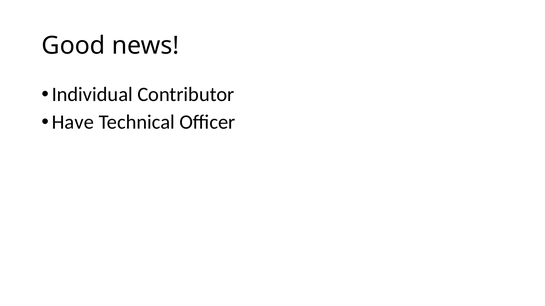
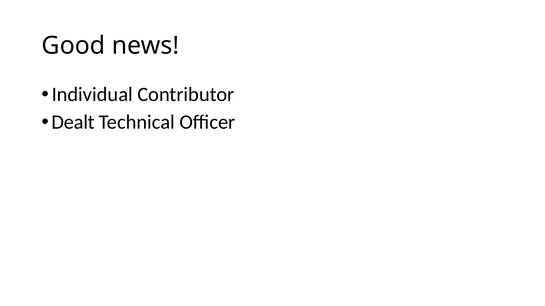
Have: Have -> Dealt (73, 122)
